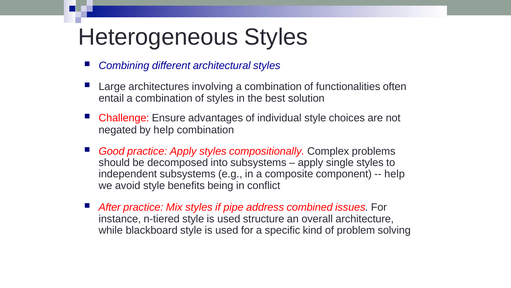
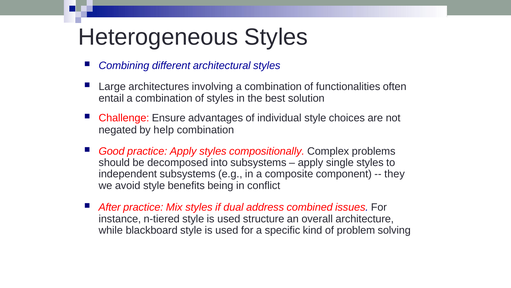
help: help -> they (395, 174)
pipe: pipe -> dual (234, 207)
